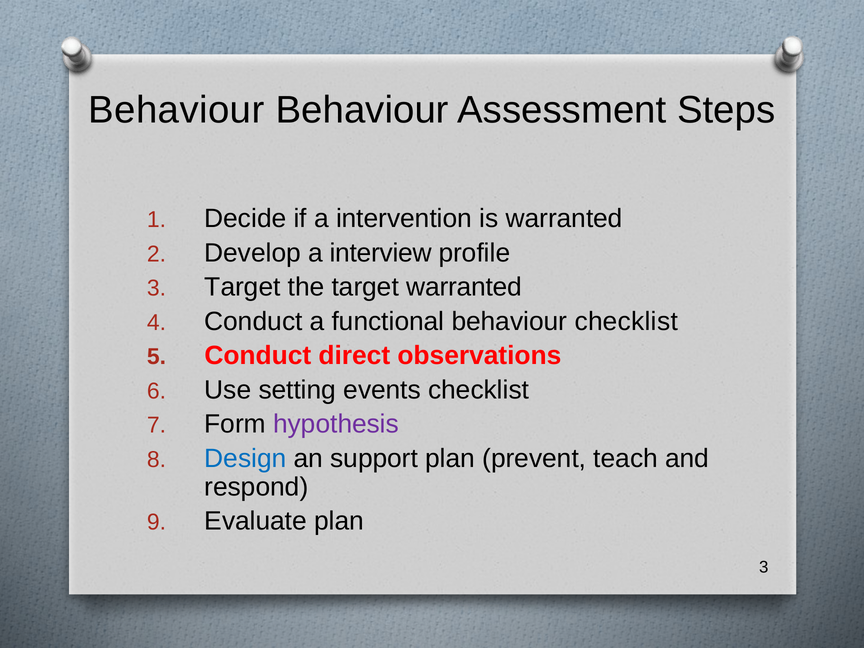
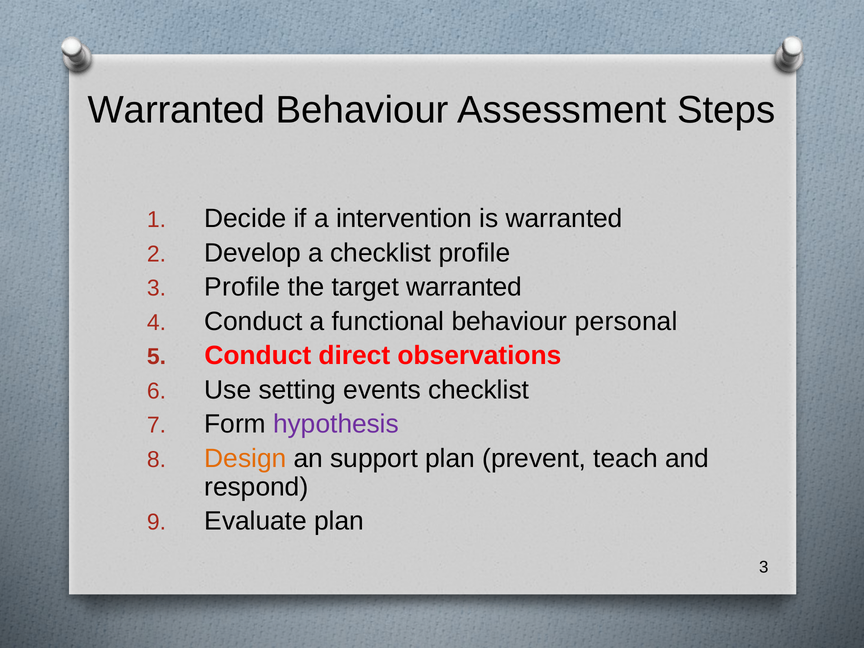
Behaviour: Behaviour -> Warranted (177, 110)
a interview: interview -> checklist (381, 253)
3 Target: Target -> Profile (242, 287)
behaviour checklist: checklist -> personal (626, 321)
Design colour: blue -> orange (245, 458)
